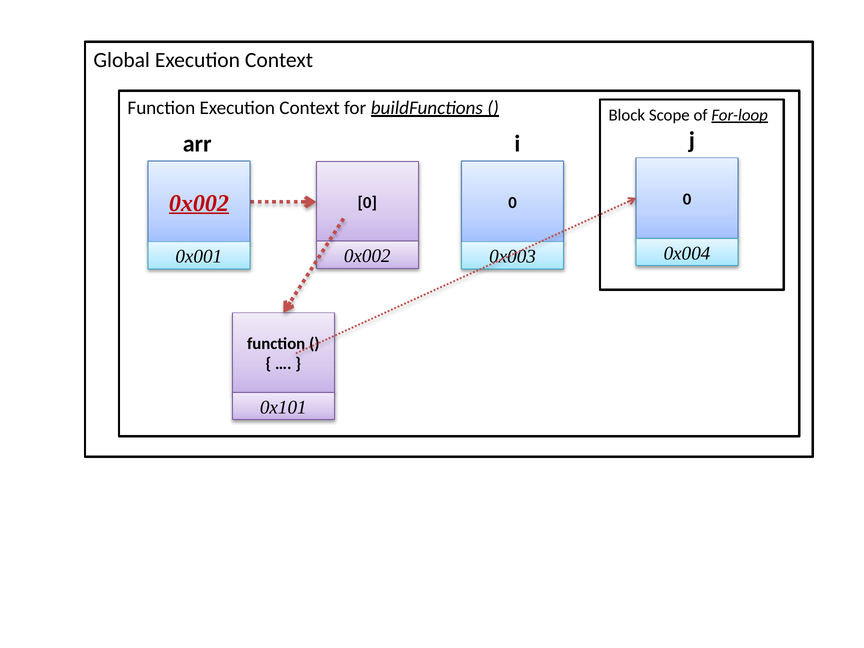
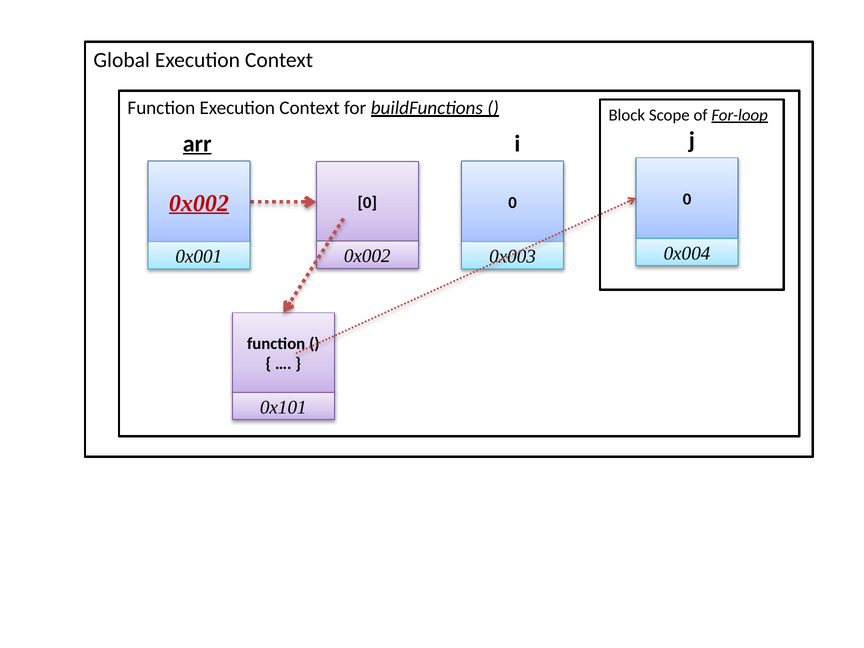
arr underline: none -> present (197, 144)
